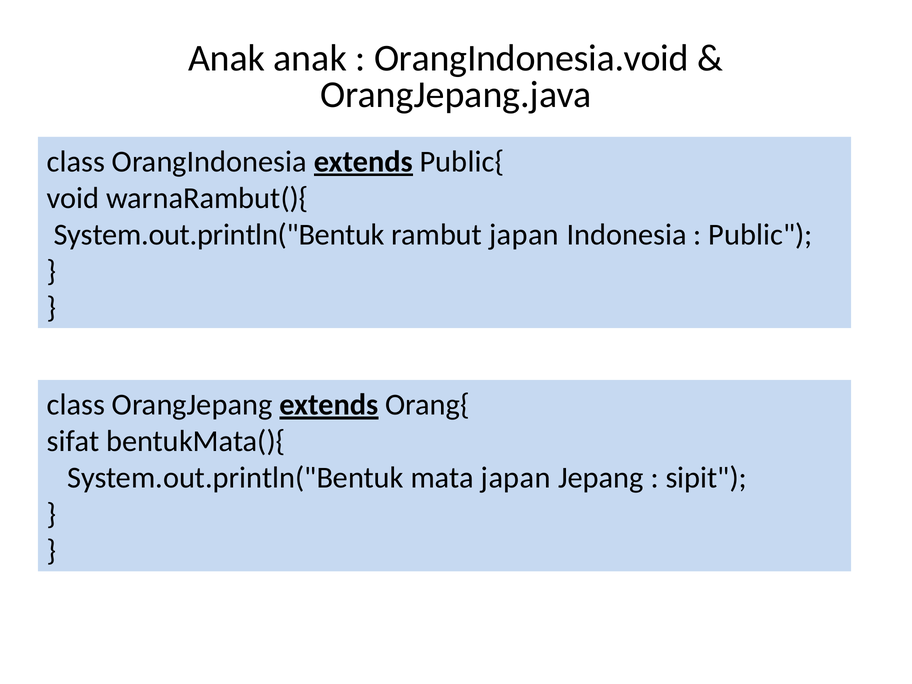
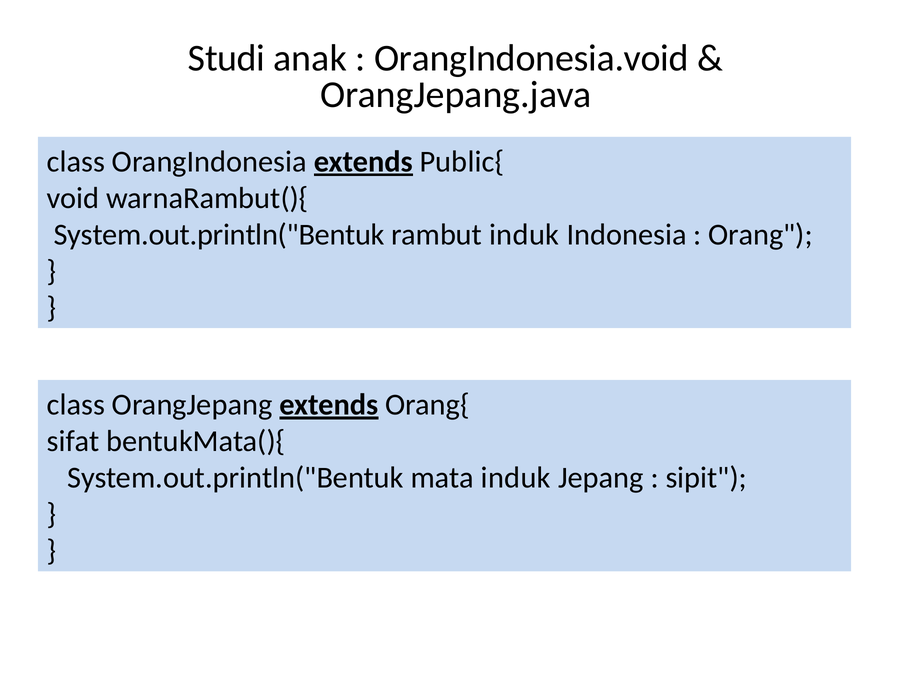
Anak: Anak -> Studi (227, 58)
rambut japan: japan -> induk (524, 235)
Public: Public -> Orang (761, 235)
mata japan: japan -> induk (516, 478)
